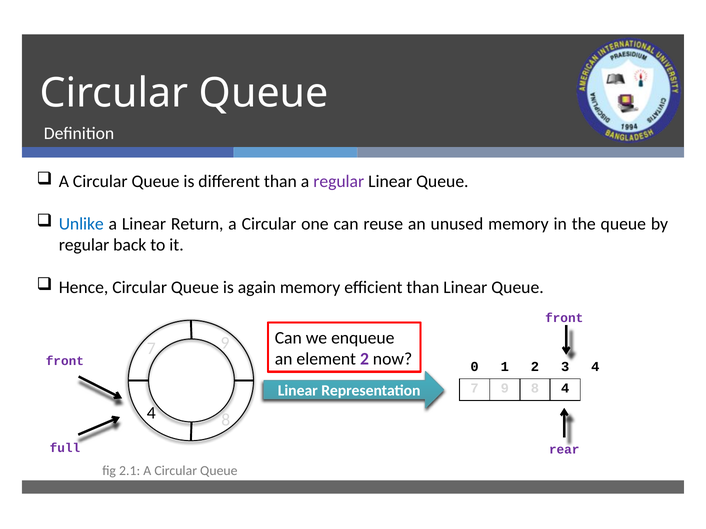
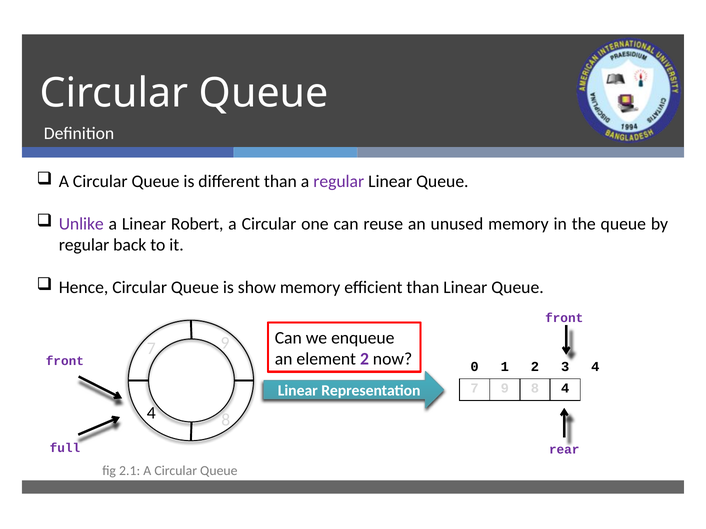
Unlike colour: blue -> purple (81, 224)
Return: Return -> Robert (197, 224)
again: again -> show (257, 288)
